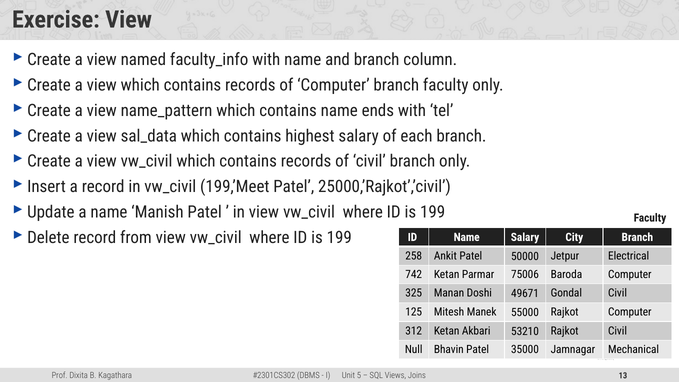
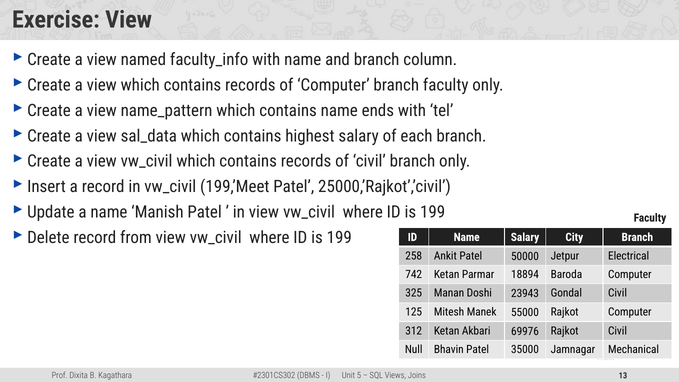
75006: 75006 -> 18894 (525, 275)
49671: 49671 -> 23943 (525, 294)
53210: 53210 -> 69976 (525, 331)
